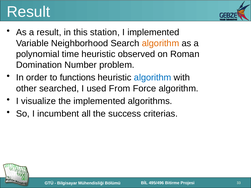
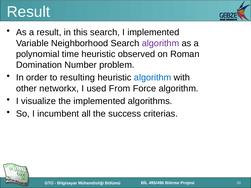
this station: station -> search (105, 32)
algorithm colour: orange -> purple (161, 43)
functions: functions -> resulting (78, 78)
searched: searched -> networkx (59, 89)
